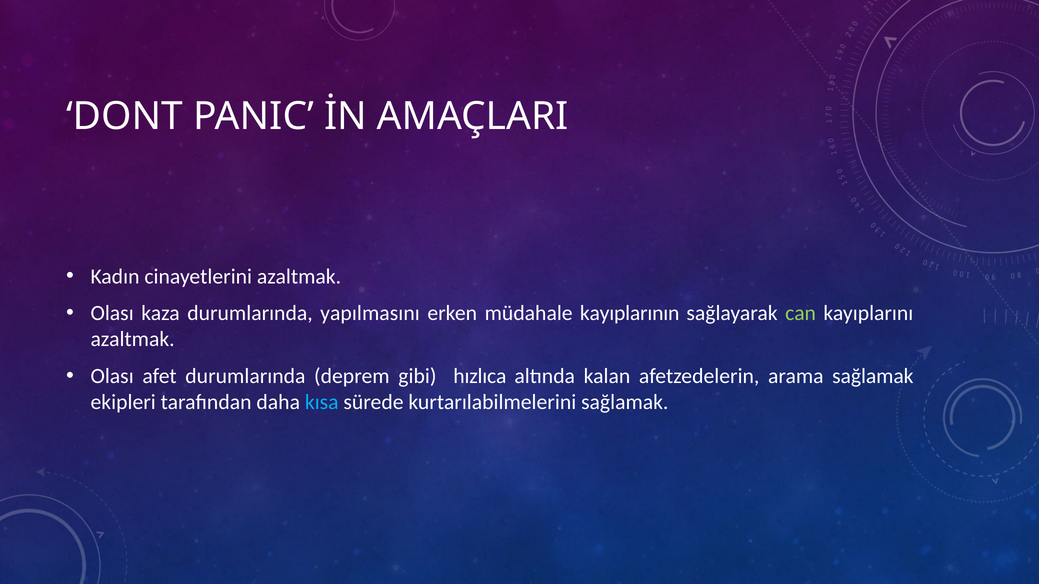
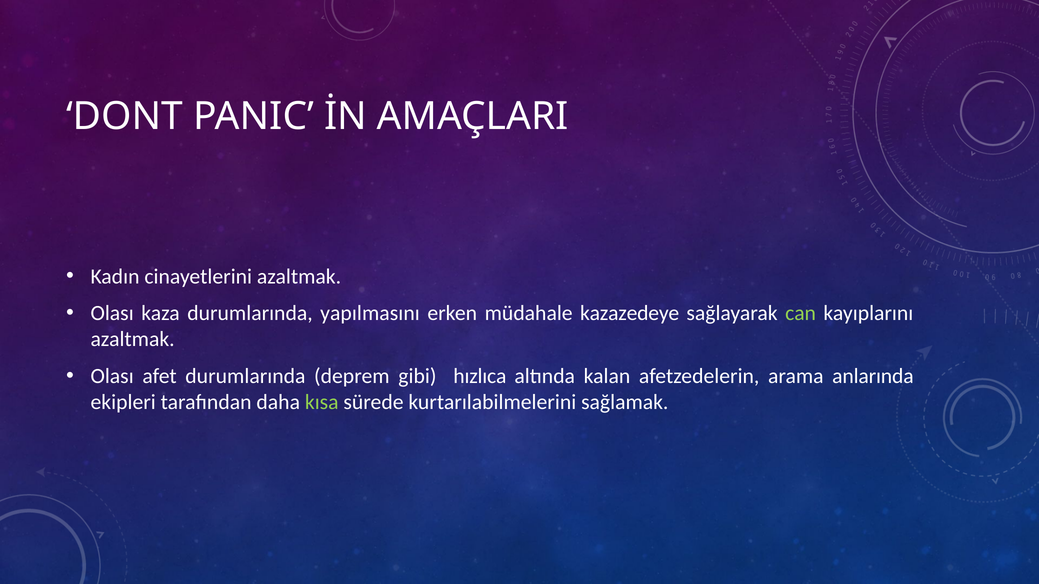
kayıplarının: kayıplarının -> kazazedeye (630, 314)
arama sağlamak: sağlamak -> anlarında (873, 376)
kısa colour: light blue -> light green (322, 402)
